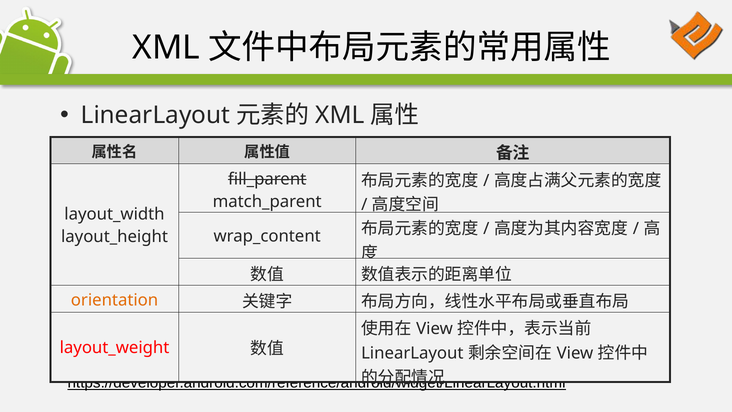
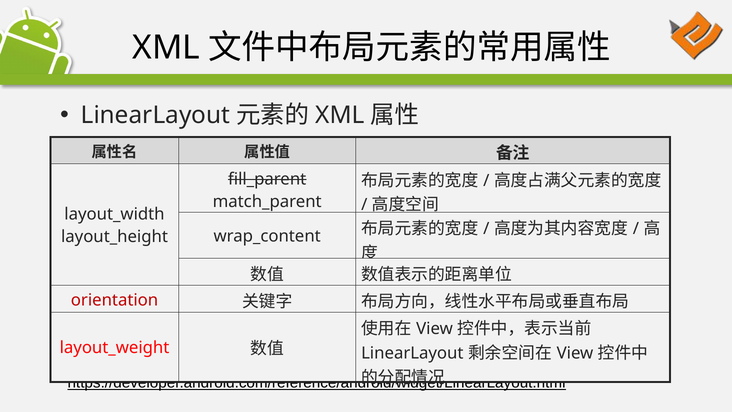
orientation colour: orange -> red (115, 300)
